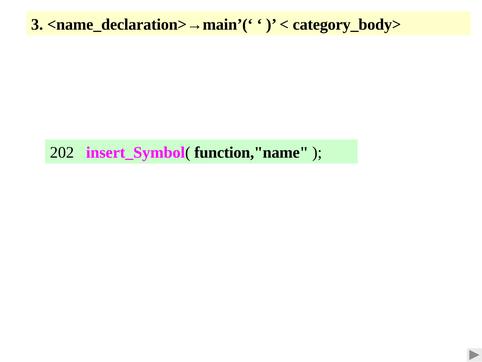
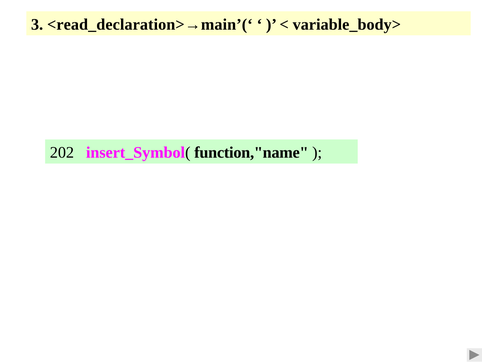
<name_declaration>→main’(‘: <name_declaration>→main’(‘ -> <read_declaration>→main’(‘ (150, 24)
category_body>: category_body> -> variable_body> (347, 24)
